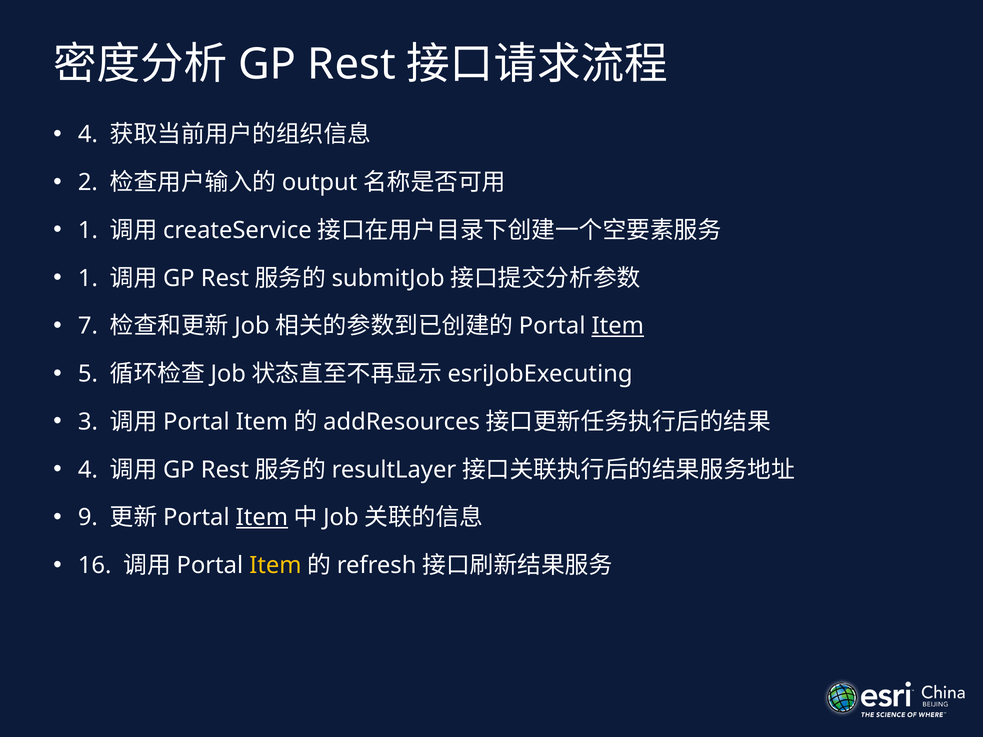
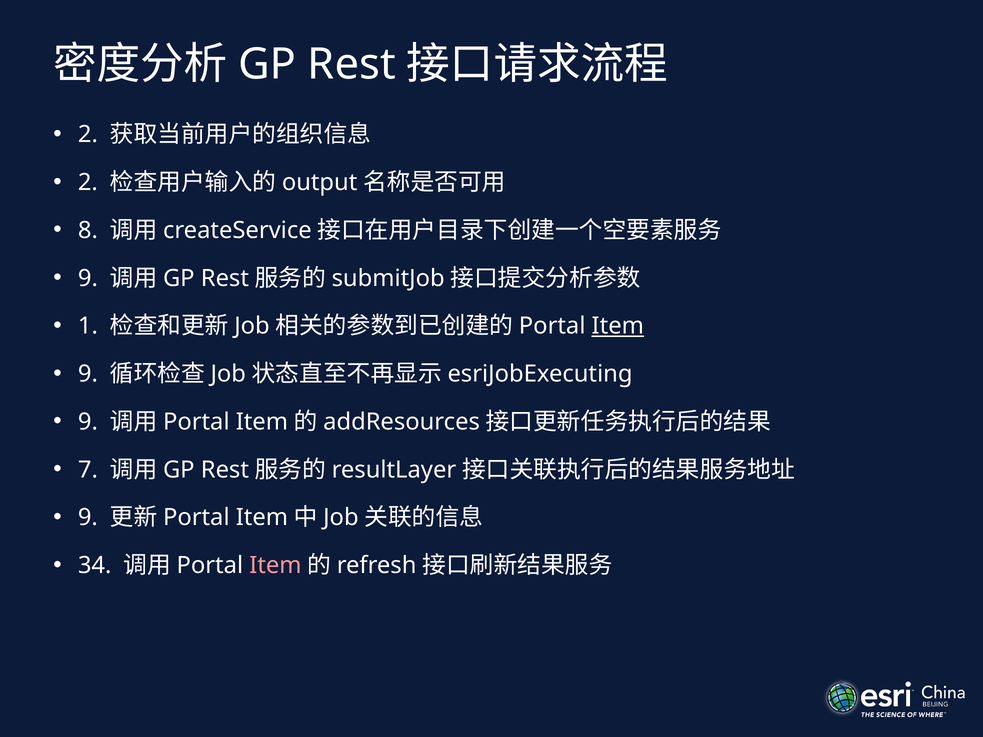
4: 4 -> 2 (88, 135)
1: 1 -> 8 (88, 230)
1: 1 -> 9 (88, 278)
7: 7 -> 1 (88, 326)
5: 5 -> 9 (88, 374)
3: 3 -> 9 (88, 422)
4: 4 -> 7 (88, 470)
Item underline: present -> none (262, 518)
16: 16 -> 34 (95, 566)
Item colour: yellow -> pink (275, 566)
